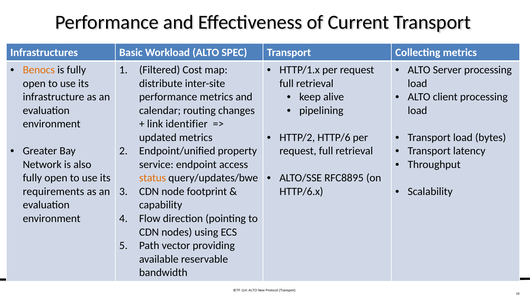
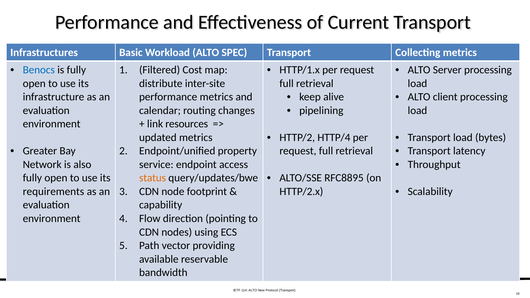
Benocs colour: orange -> blue (39, 70)
identifier: identifier -> resources (187, 124)
HTTP/6: HTTP/6 -> HTTP/4 (334, 137)
HTTP/6.x: HTTP/6.x -> HTTP/2.x (301, 192)
